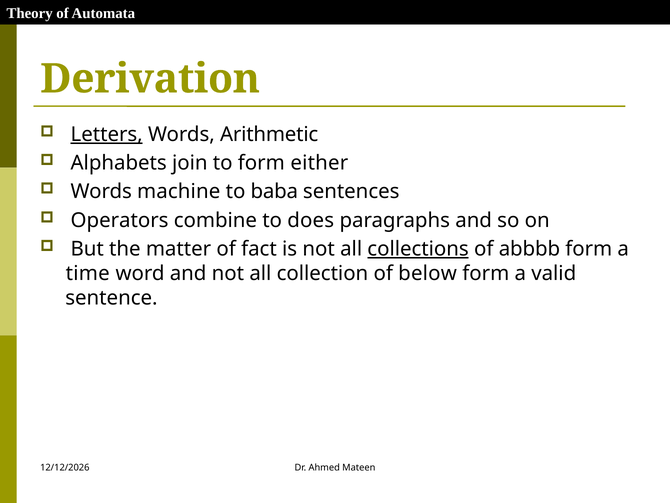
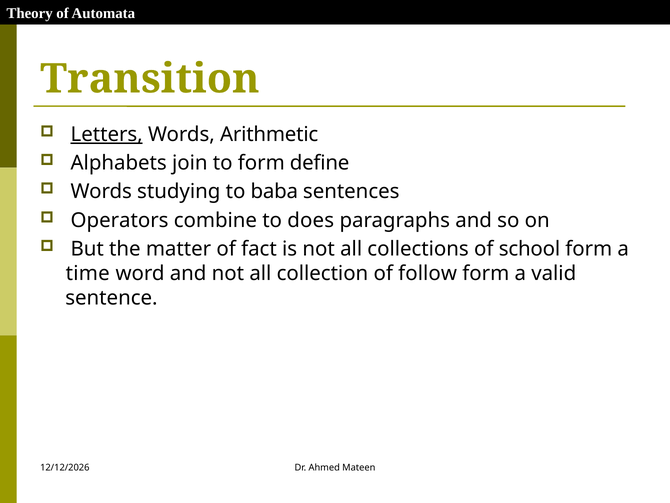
Derivation: Derivation -> Transition (150, 79)
either: either -> define (320, 163)
machine: machine -> studying (179, 192)
collections underline: present -> none (418, 249)
abbbb: abbbb -> school (529, 249)
below: below -> follow (428, 273)
